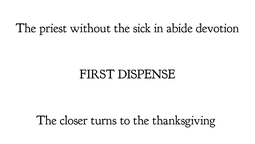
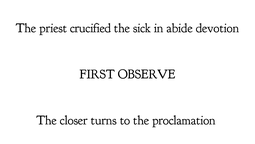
without: without -> crucified (91, 28)
DISPENSE: DISPENSE -> OBSERVE (147, 74)
thanksgiving: thanksgiving -> proclamation (184, 120)
